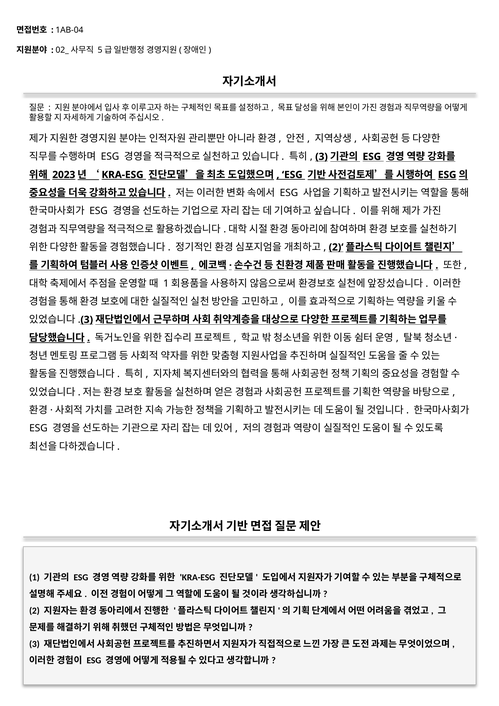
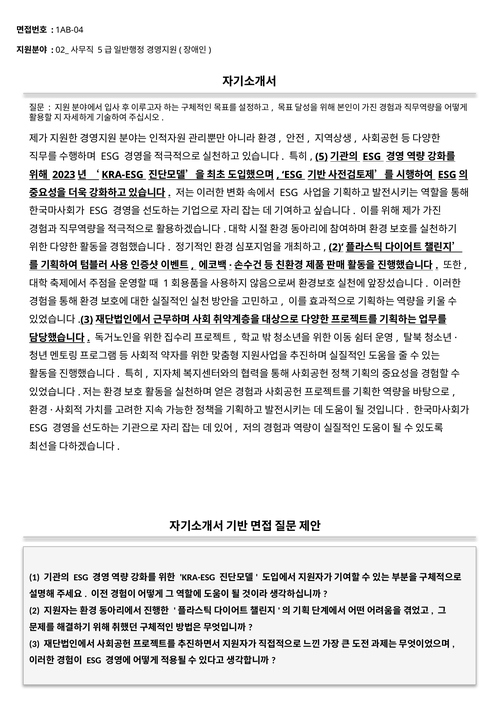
3: 3 -> 5 (322, 157)
